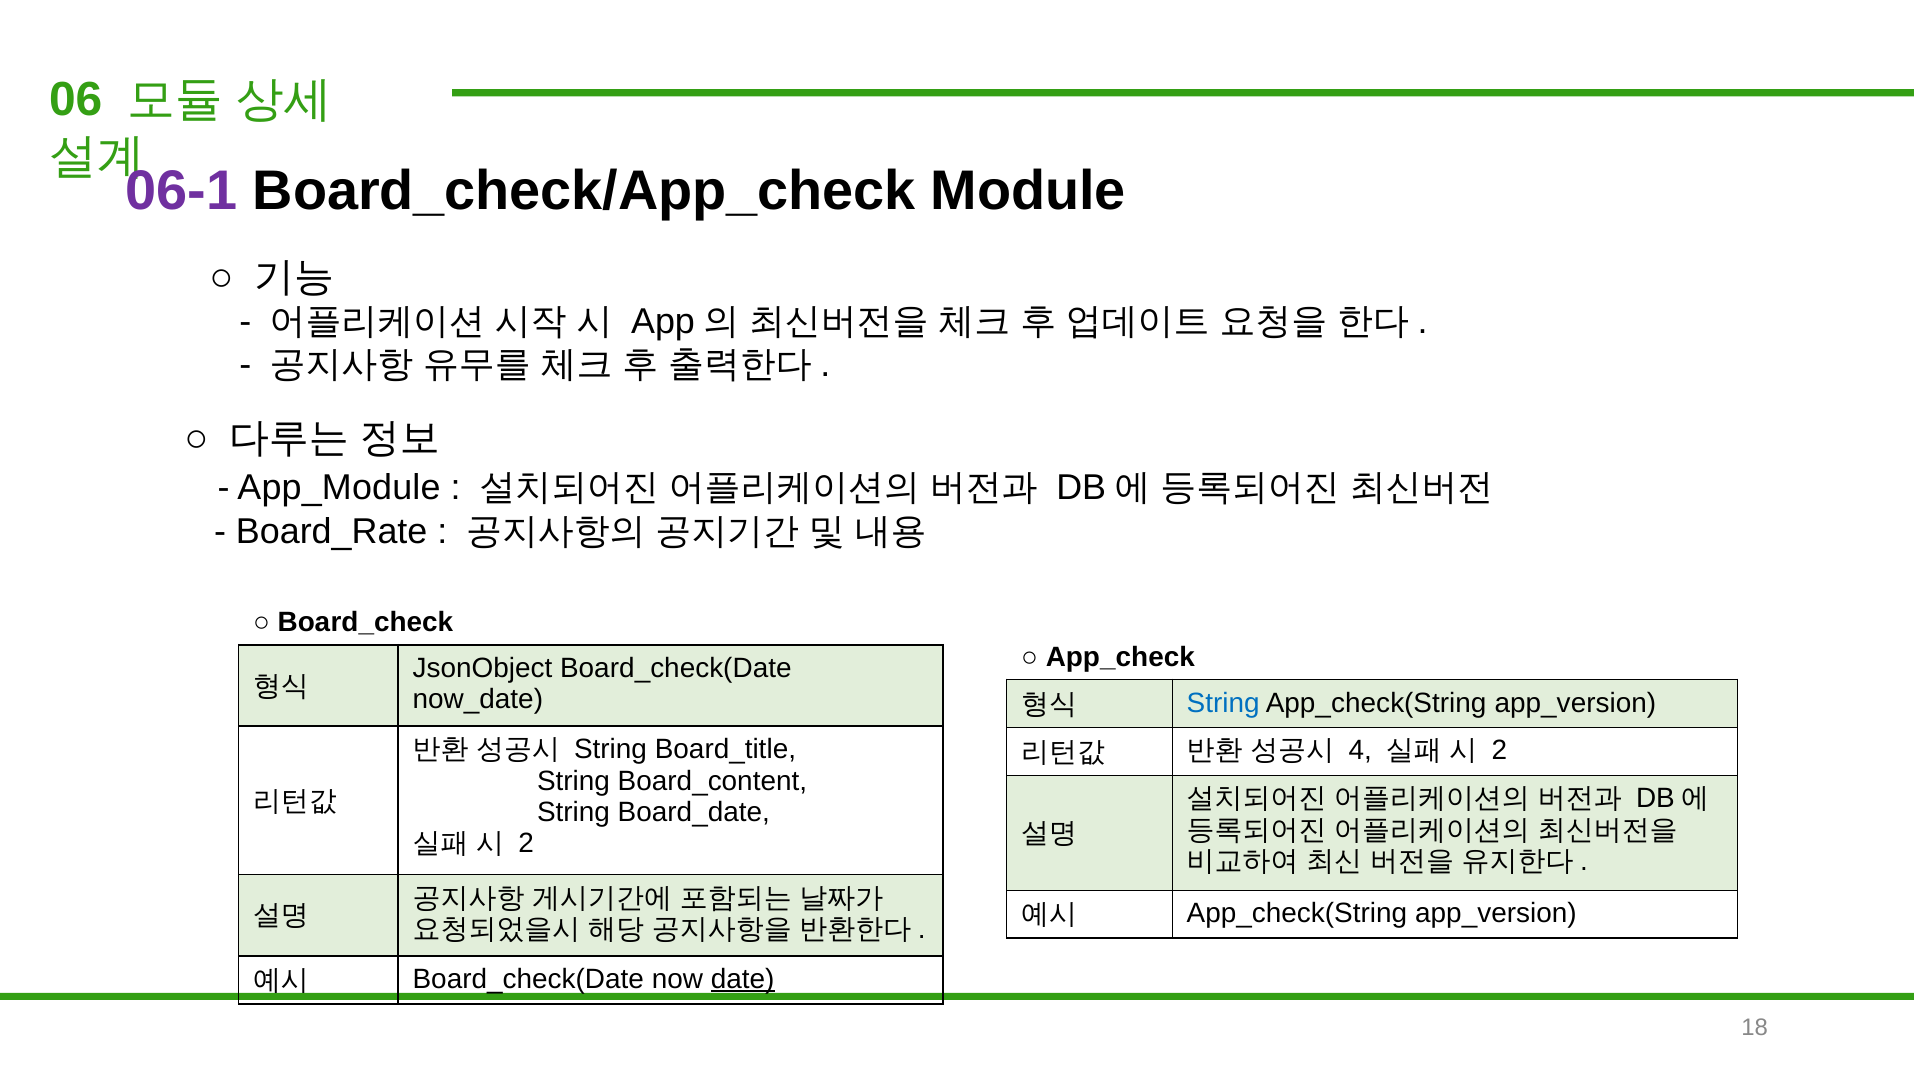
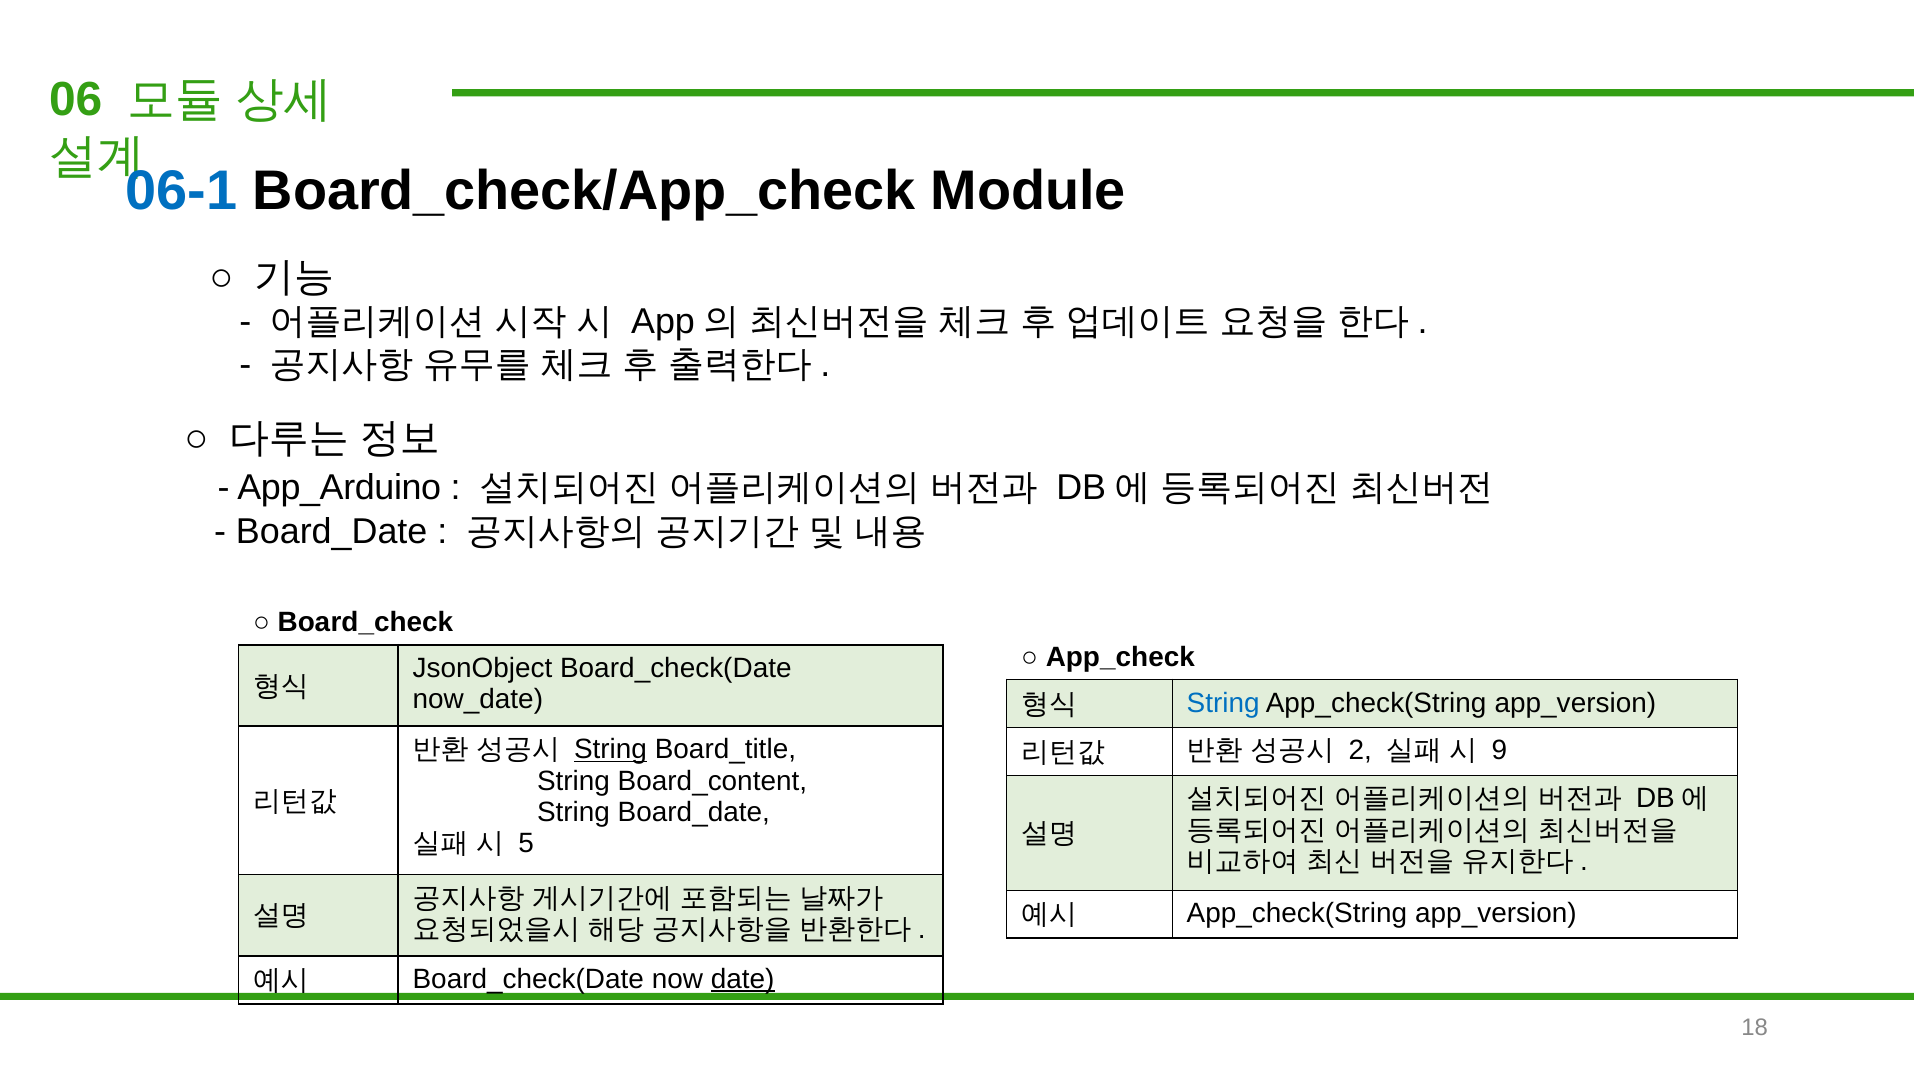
06-1 colour: purple -> blue (182, 191)
App_Module: App_Module -> App_Arduino (339, 488)
Board_Rate: Board_Rate -> Board_Date (332, 531)
String underline: none -> present (611, 750)
4: 4 -> 2 (1360, 751)
2: 2 -> 9 (1499, 751)
2: 2 -> 5 (526, 844)
